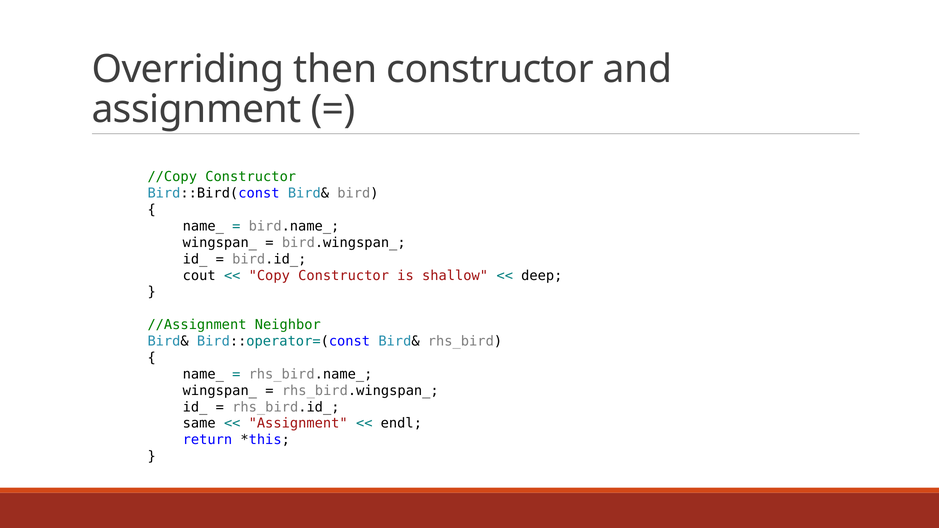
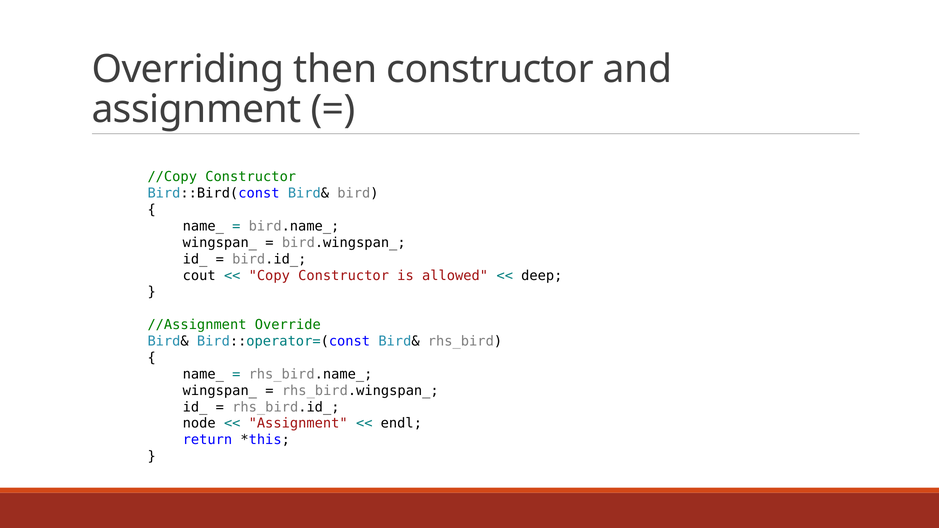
shallow: shallow -> allowed (455, 276)
Neighbor: Neighbor -> Override (288, 325)
same: same -> node (199, 424)
